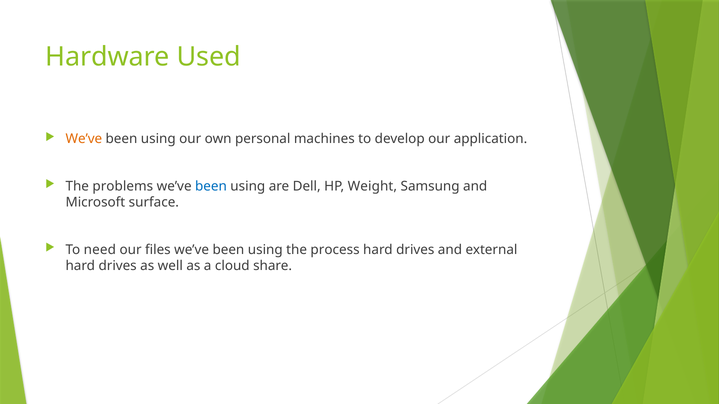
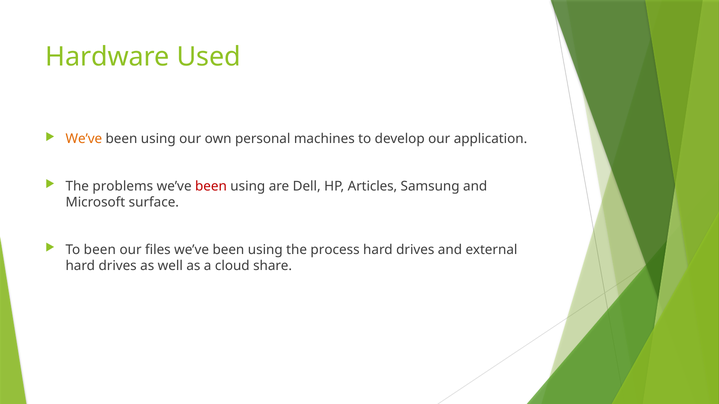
been colour: blue -> red (211, 186)
Weight: Weight -> Articles (372, 186)
To need: need -> been (100, 250)
